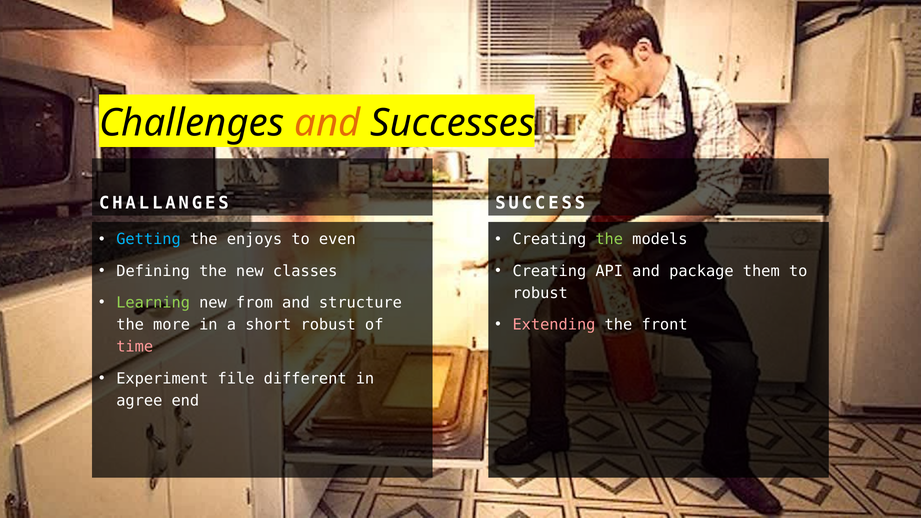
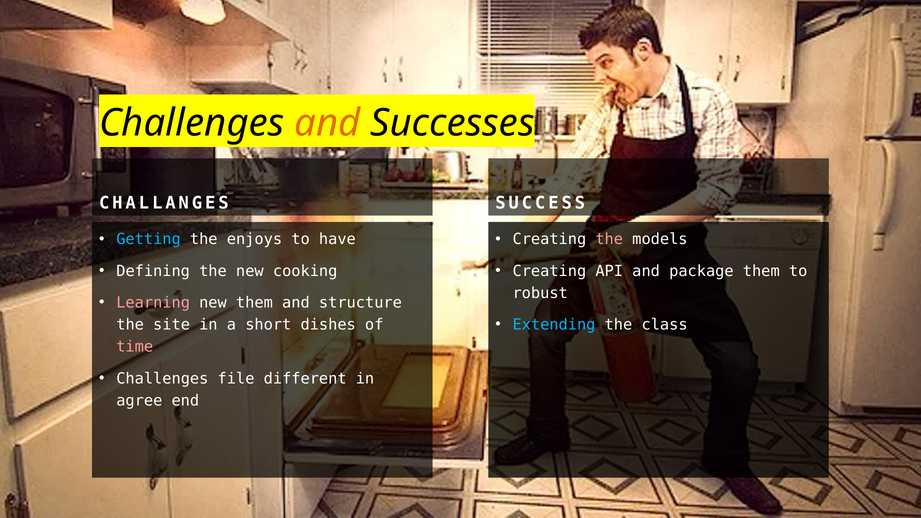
even: even -> have (337, 239)
the colour: light green -> pink (609, 239)
classes: classes -> cooking (305, 271)
Learning colour: light green -> pink (153, 303)
new from: from -> them (254, 303)
Extending colour: pink -> light blue (554, 325)
front: front -> class (665, 325)
more: more -> site (172, 325)
short robust: robust -> dishes (328, 325)
Experiment: Experiment -> Challenges (162, 379)
